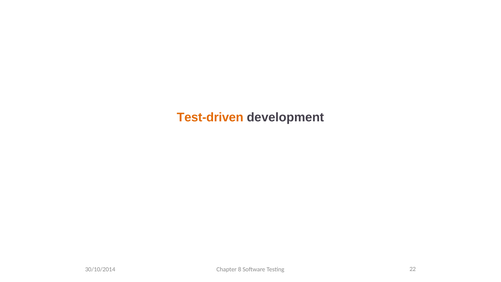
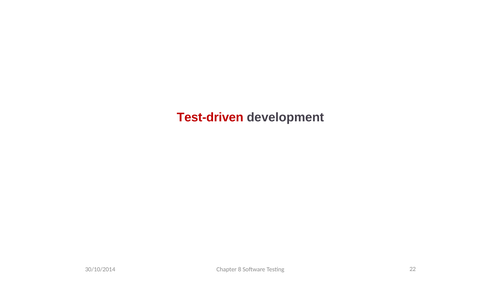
Test-driven colour: orange -> red (210, 117)
